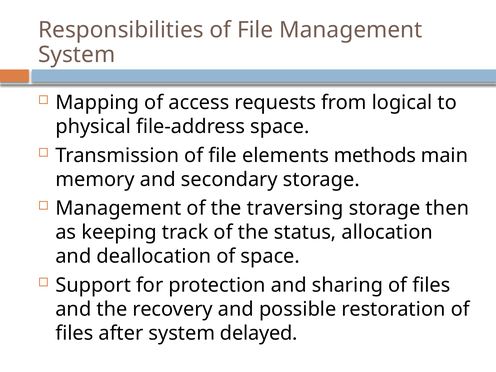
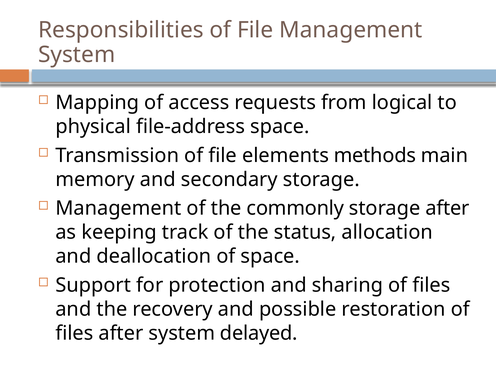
traversing: traversing -> commonly (295, 208)
storage then: then -> after (448, 208)
